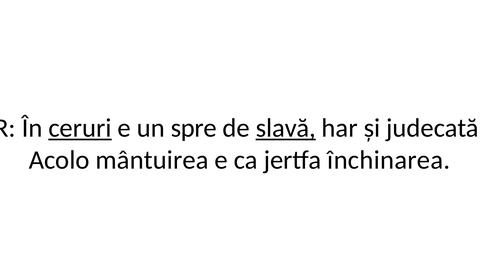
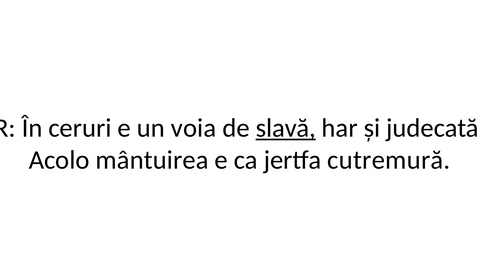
ceruri underline: present -> none (80, 128)
spre: spre -> voia (194, 128)
închinarea: închinarea -> cutremură (389, 160)
